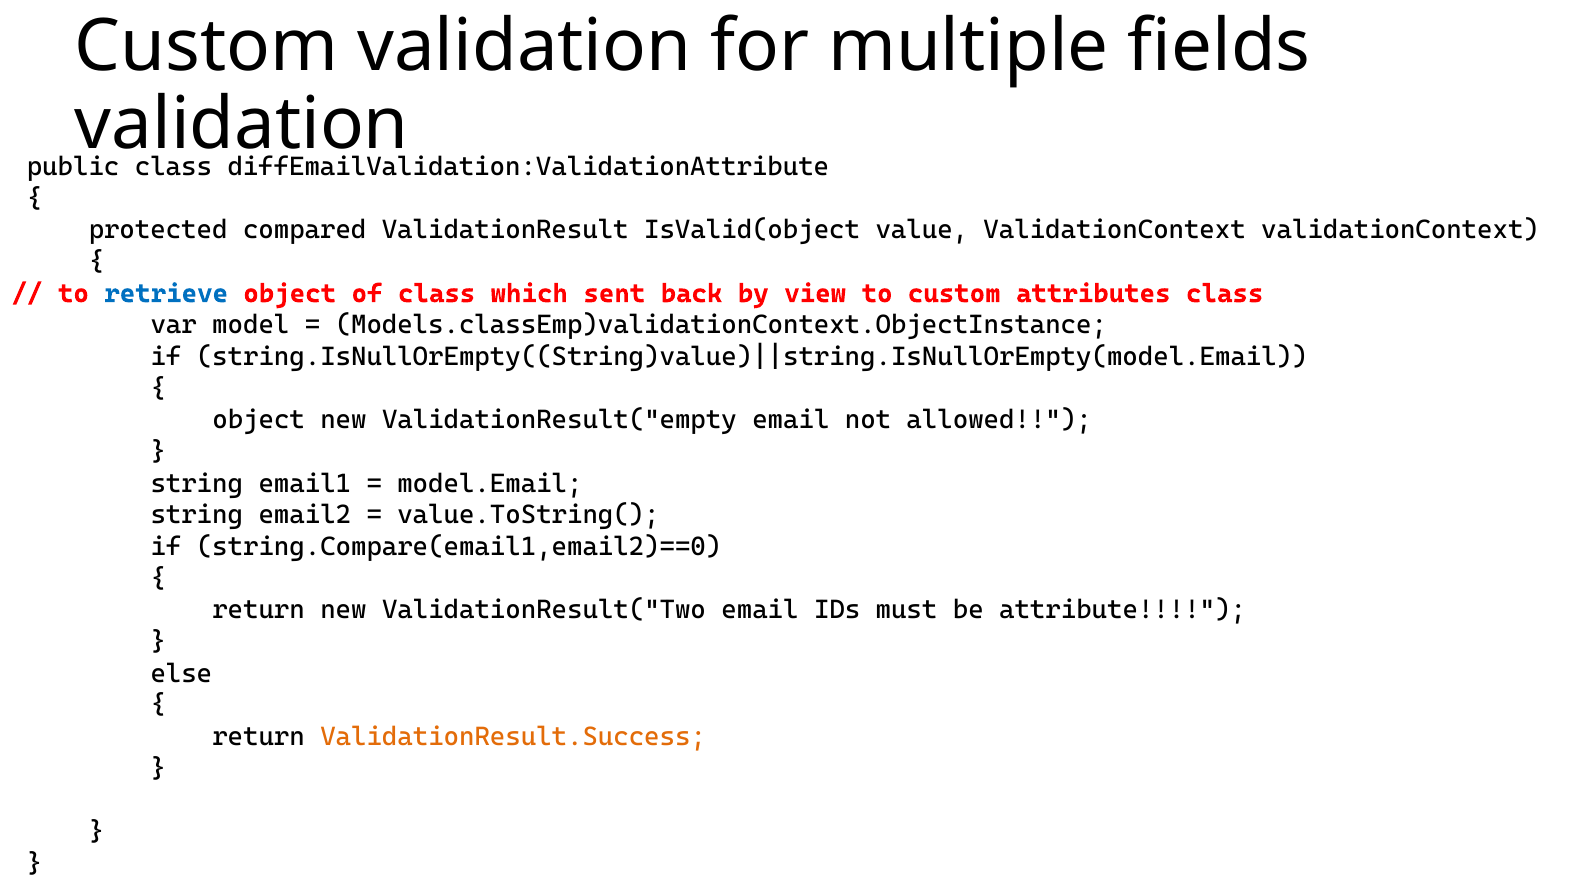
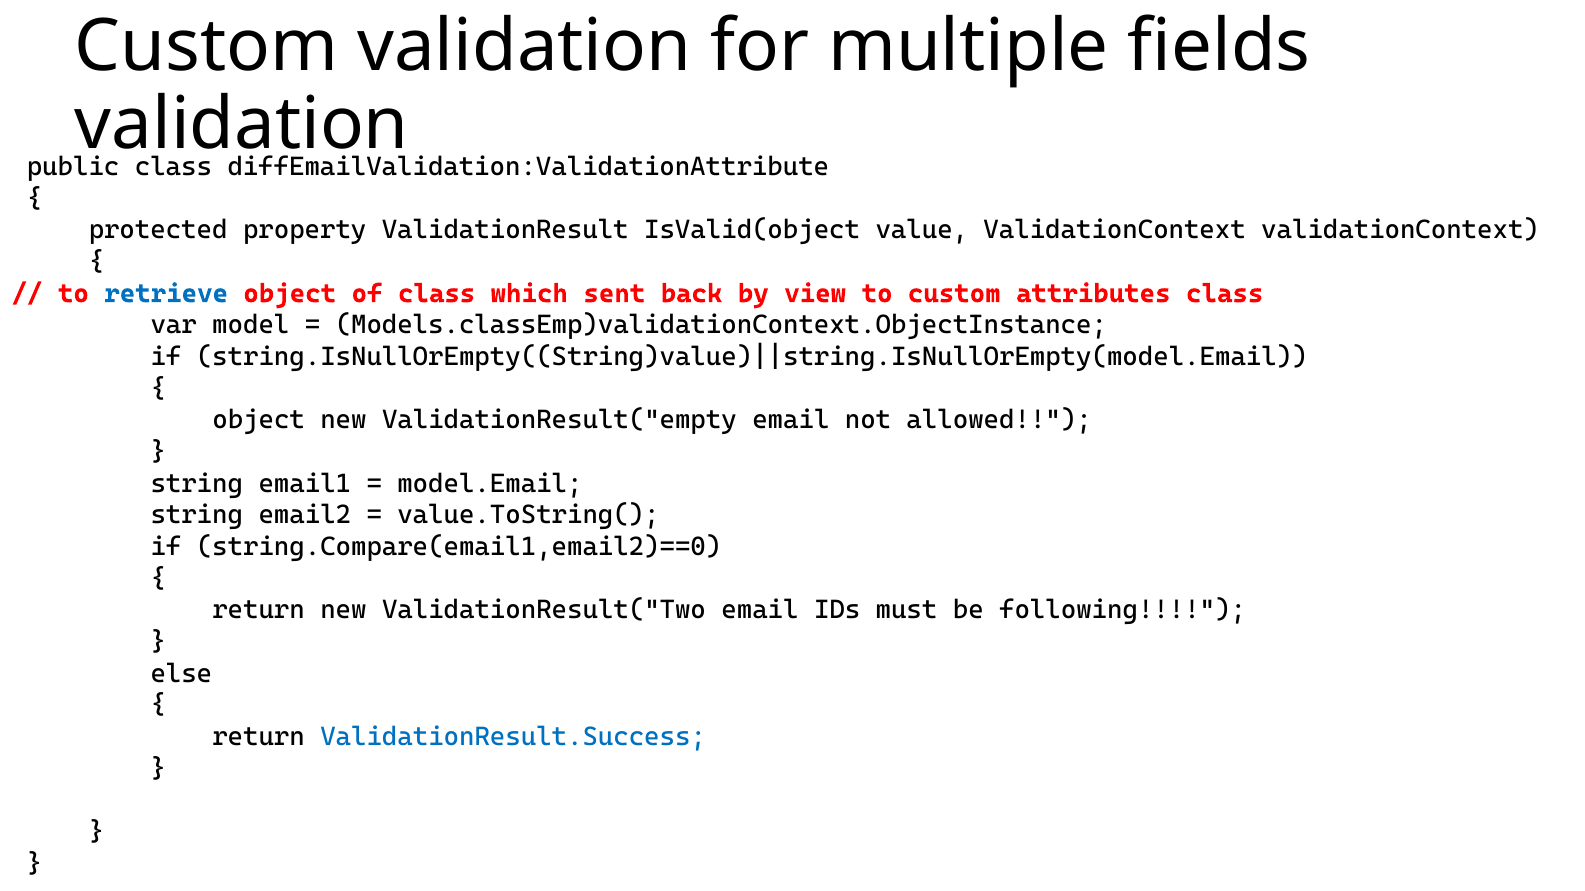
compared: compared -> property (305, 230)
attribute: attribute -> following (1123, 610)
ValidationResult.Success colour: orange -> blue (513, 737)
